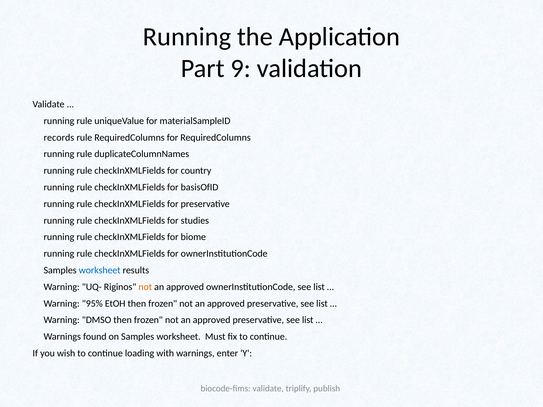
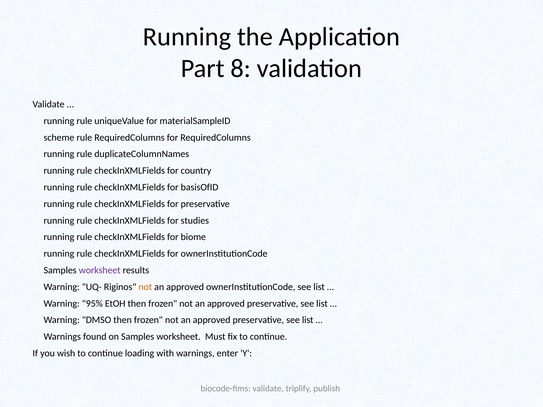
9: 9 -> 8 (241, 68)
records: records -> scheme (59, 138)
worksheet colour: blue -> purple (100, 270)
